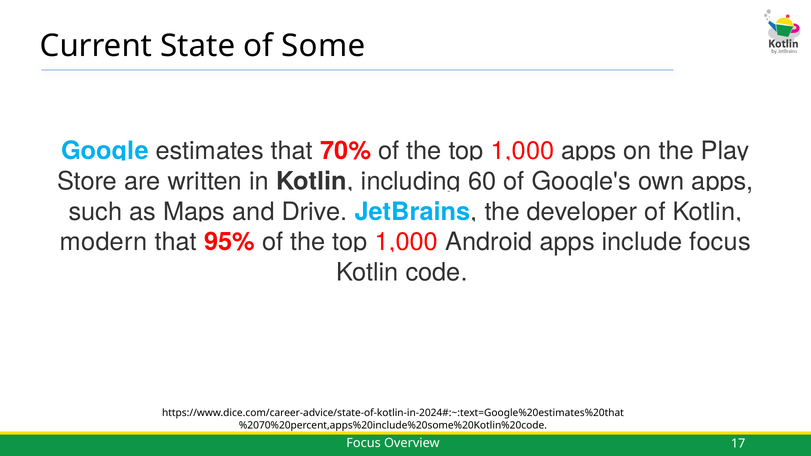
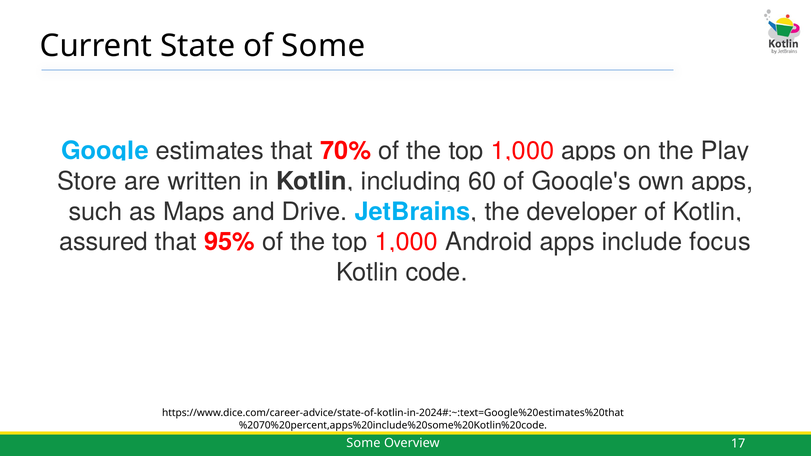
modern: modern -> assured (104, 242)
Focus: Focus -> Some (363, 443)
